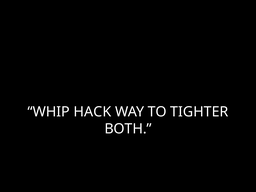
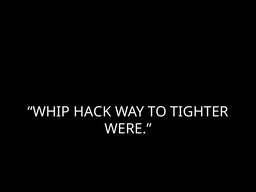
BOTH: BOTH -> WERE (128, 129)
